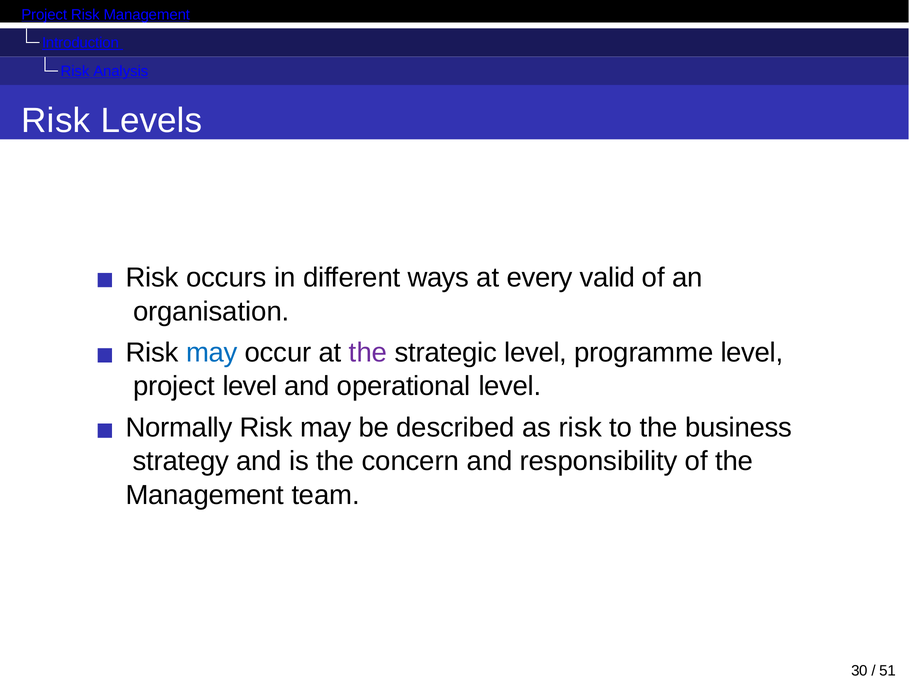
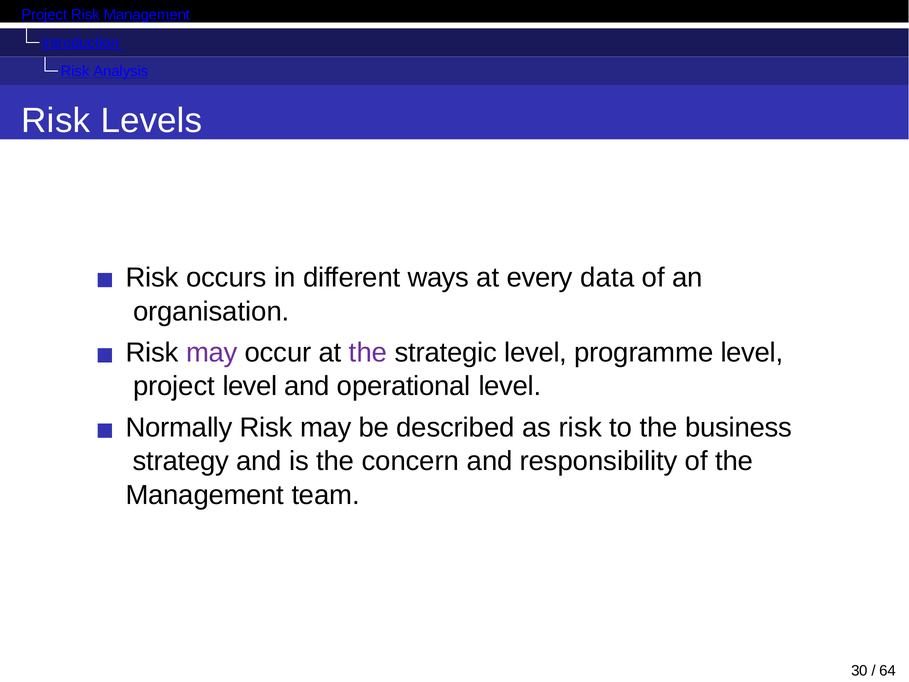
valid: valid -> data (607, 278)
may colour: blue -> purple (212, 353)
51: 51 -> 64 (887, 671)
